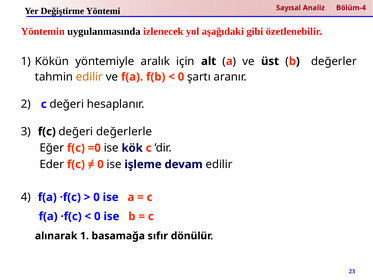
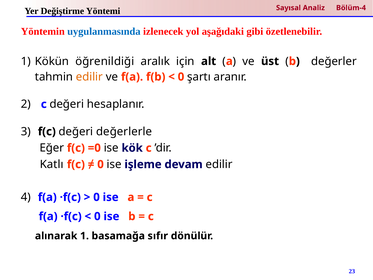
uygulanmasında colour: black -> blue (104, 31)
yöntemiyle: yöntemiyle -> öğrenildiği (105, 61)
Eder: Eder -> Katlı (52, 164)
